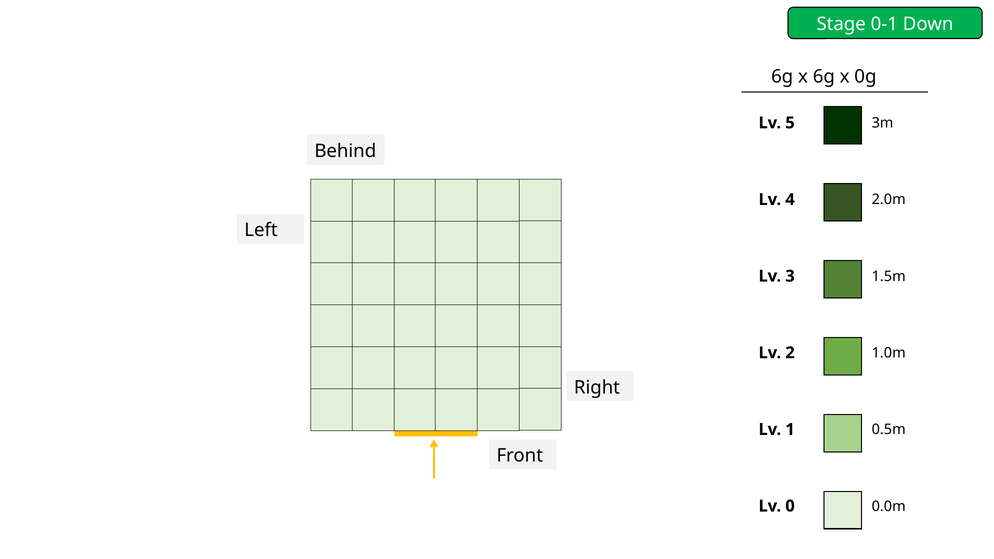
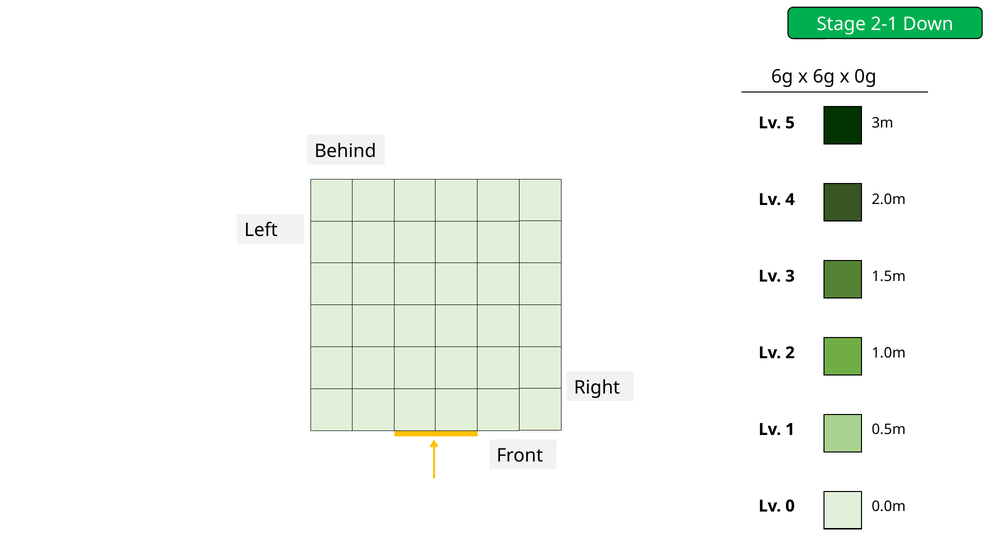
0-1: 0-1 -> 2-1 (884, 24)
